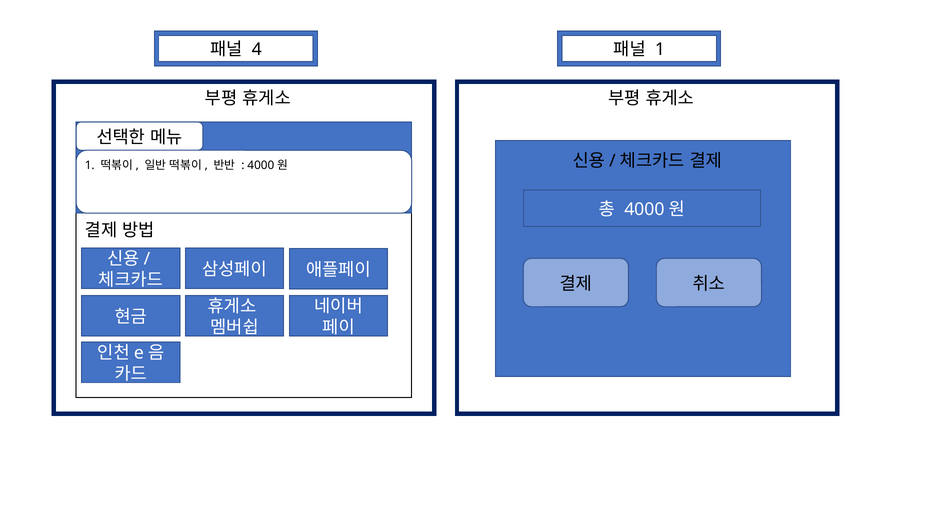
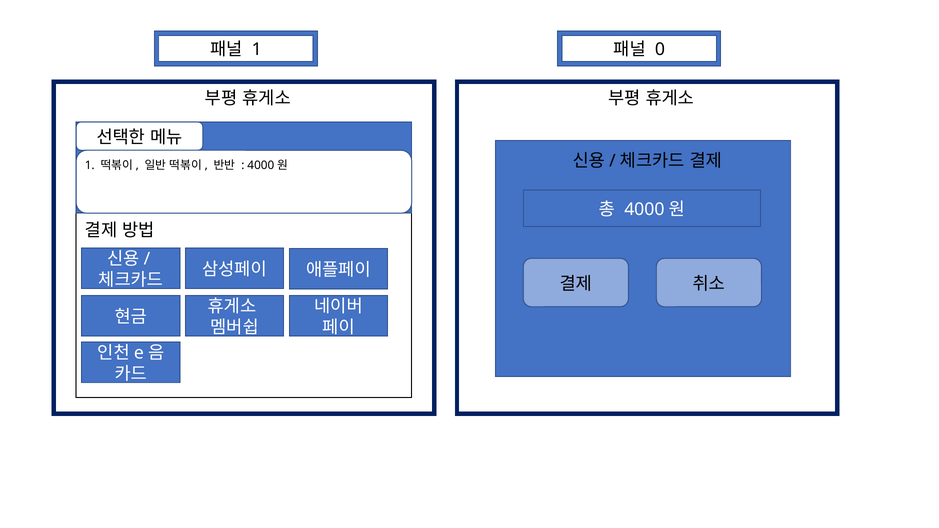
4: 4 -> 1 (257, 50)
1: 1 -> 0 (660, 50)
